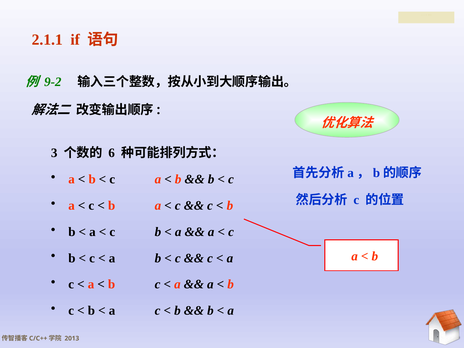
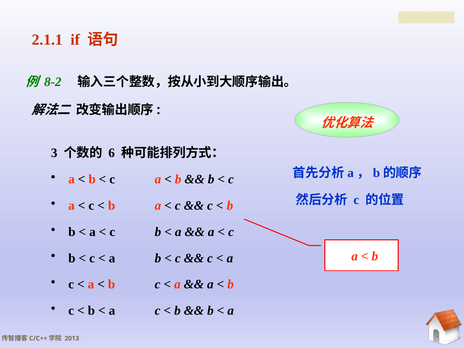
9-2: 9-2 -> 8-2 (53, 82)
